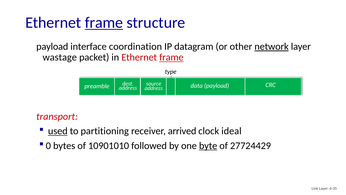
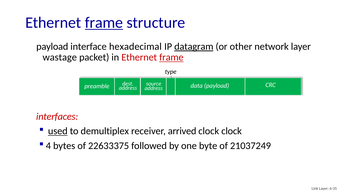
coordination: coordination -> hexadecimal (135, 46)
datagram underline: none -> present (194, 46)
network underline: present -> none (272, 46)
transport: transport -> interfaces (57, 116)
partitioning: partitioning -> demultiplex (105, 131)
clock ideal: ideal -> clock (232, 131)
0: 0 -> 4 (48, 145)
10901010: 10901010 -> 22633375 (109, 145)
byte underline: present -> none (208, 145)
27724429: 27724429 -> 21037249 (251, 145)
